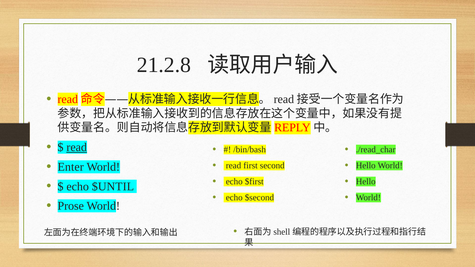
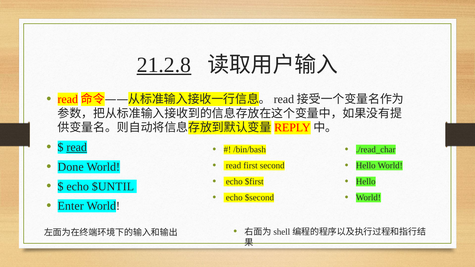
21.2.8 underline: none -> present (164, 65)
Enter: Enter -> Done (71, 167)
Prose: Prose -> Enter (71, 206)
